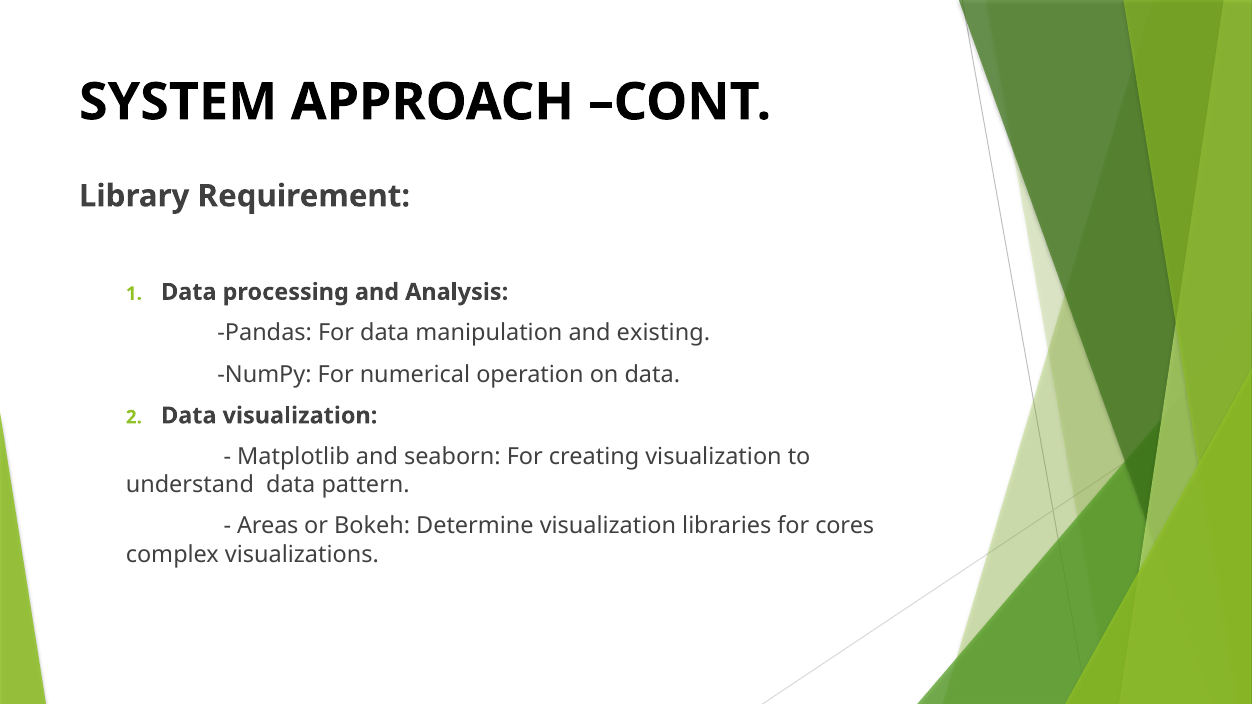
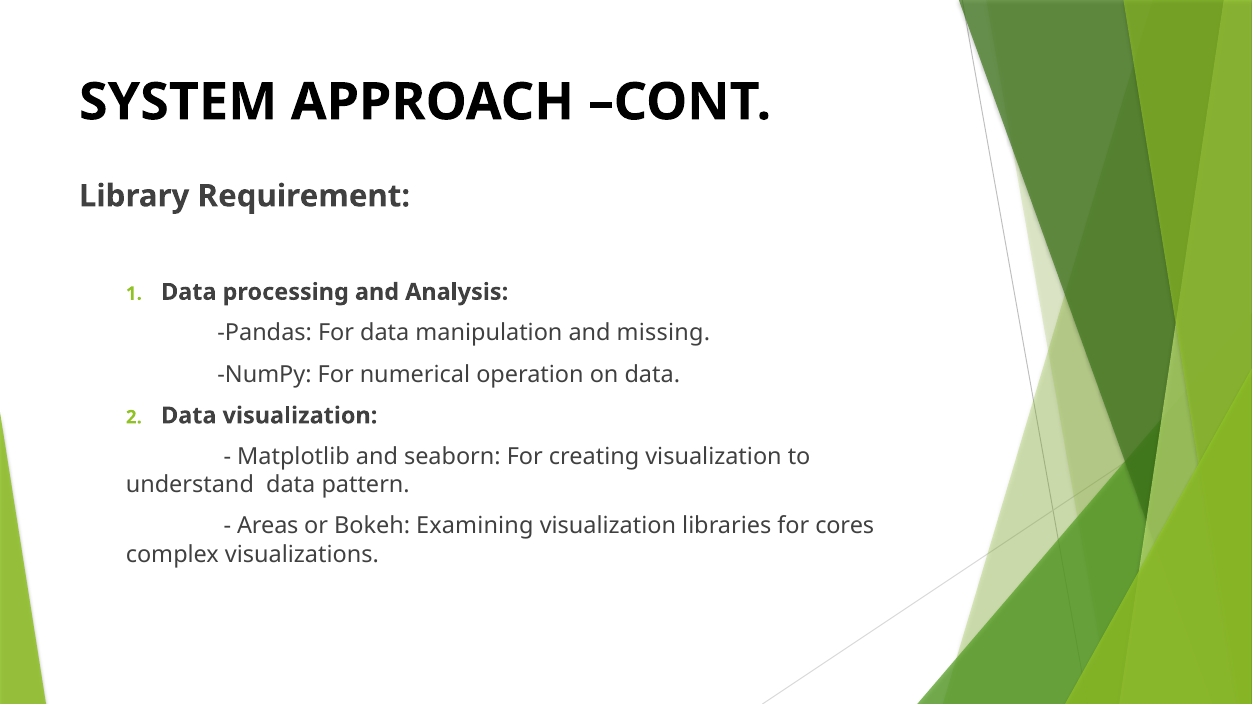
existing: existing -> missing (663, 333)
Determine: Determine -> Examining (475, 526)
